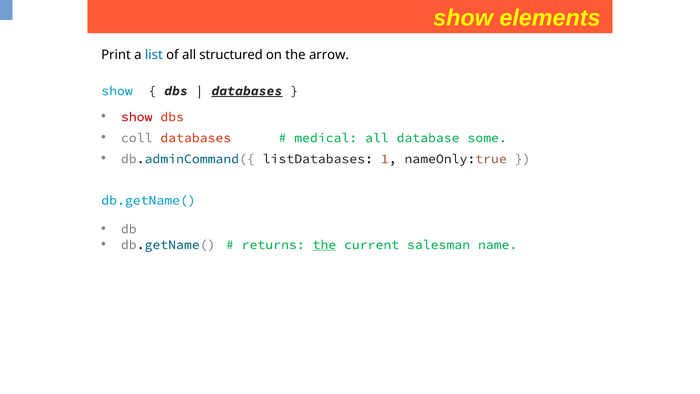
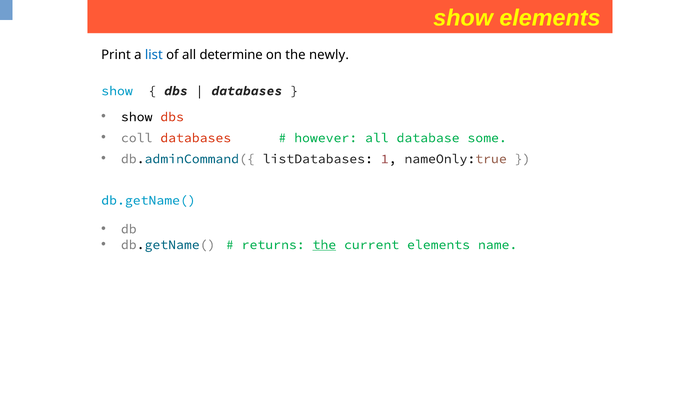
structured: structured -> determine (231, 55)
arrow: arrow -> newly (329, 55)
databases underline: present -> none (247, 91)
show colour: red -> black (137, 117)
medical: medical -> however (326, 138)
current salesman: salesman -> elements (439, 245)
